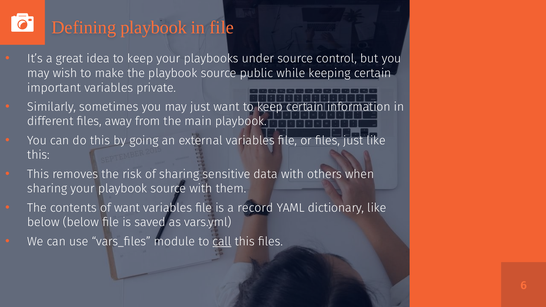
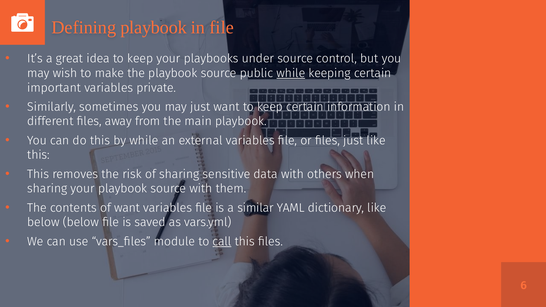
while underline: none -> present (291, 73)
by going: going -> while (144, 140)
record: record -> similar (255, 208)
